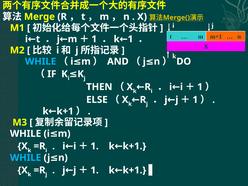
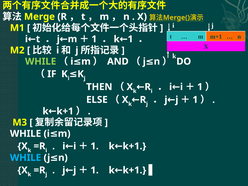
WHILE colour: light blue -> light green (41, 61)
